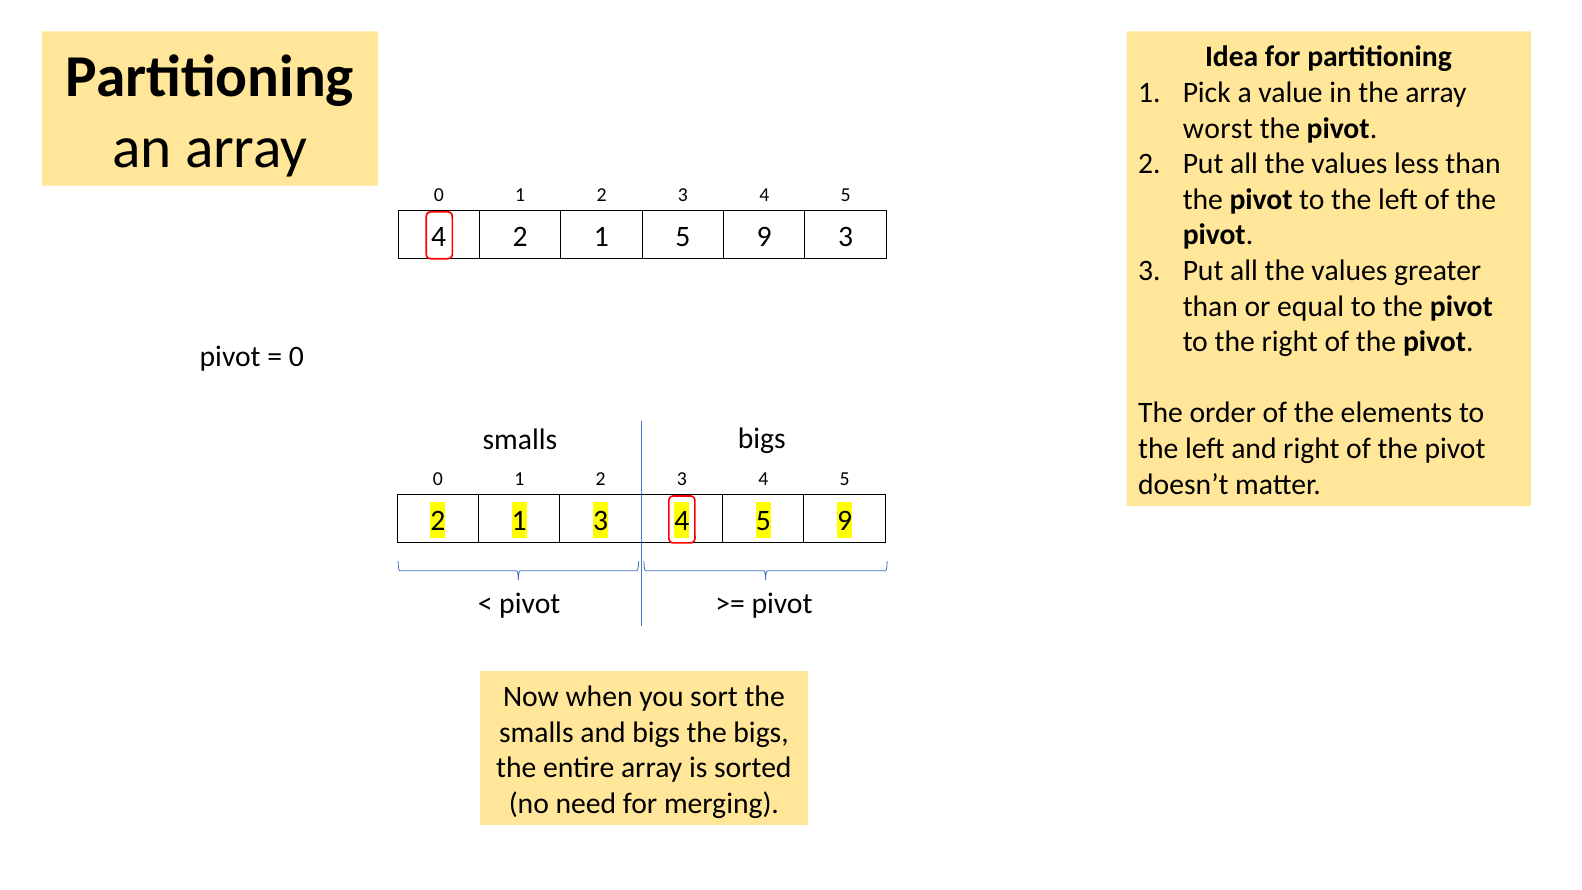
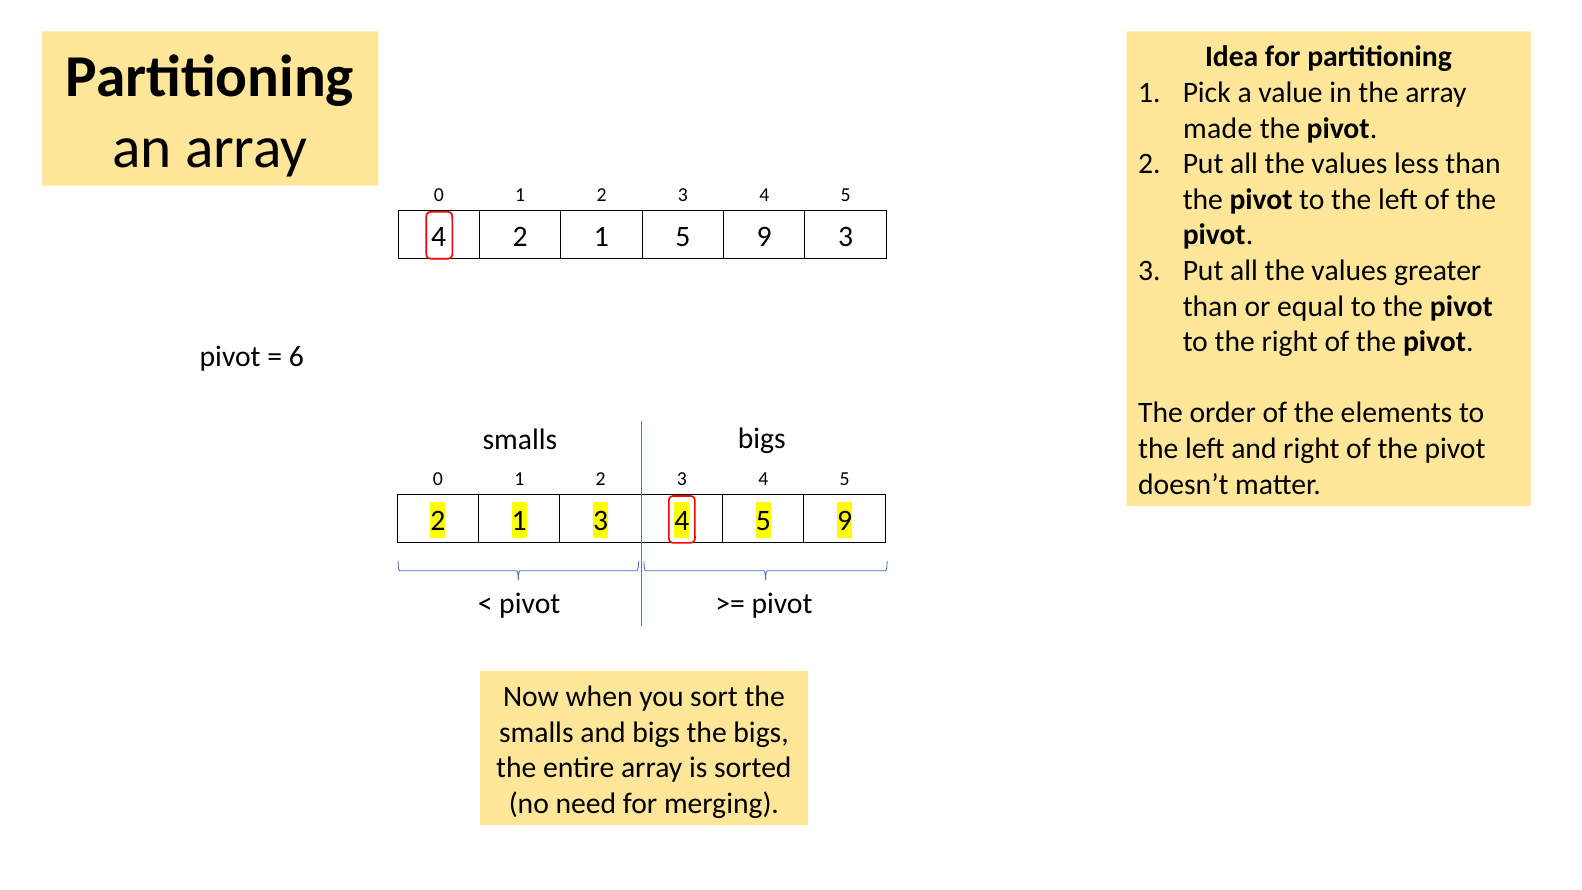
worst: worst -> made (1218, 128)
0: 0 -> 6 (296, 357)
